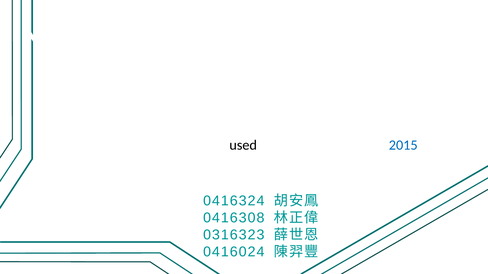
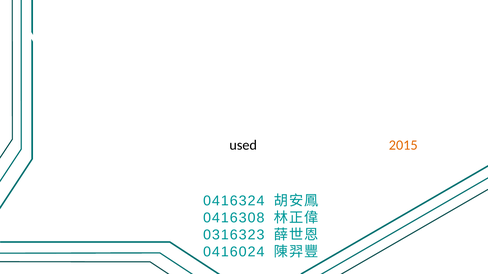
2015 colour: blue -> orange (403, 146)
